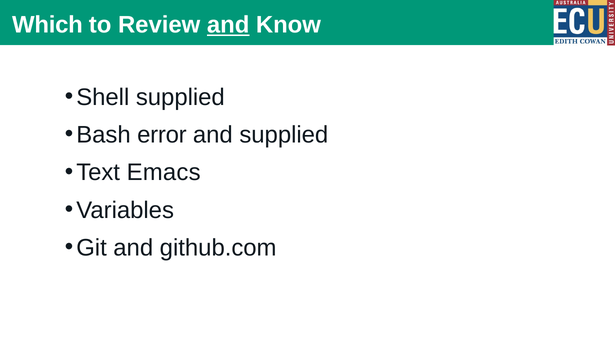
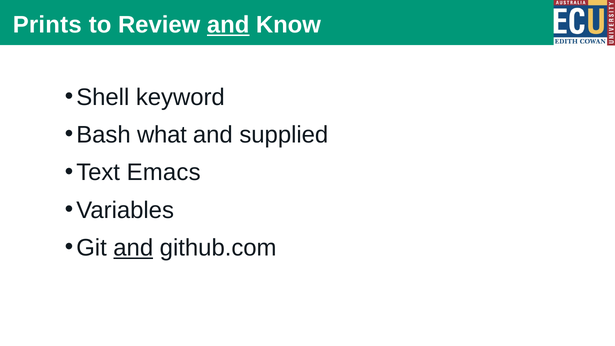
Which: Which -> Prints (47, 25)
Shell supplied: supplied -> keyword (180, 97)
error: error -> what (162, 135)
and underline: none -> present (133, 248)
